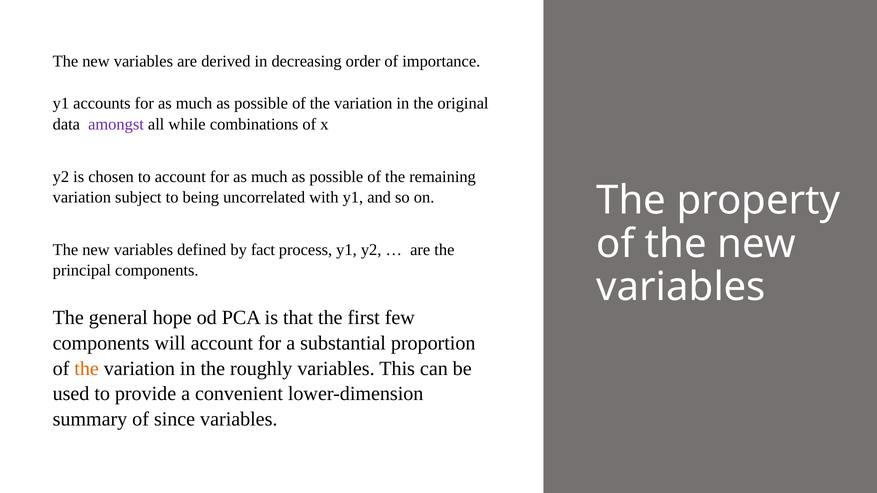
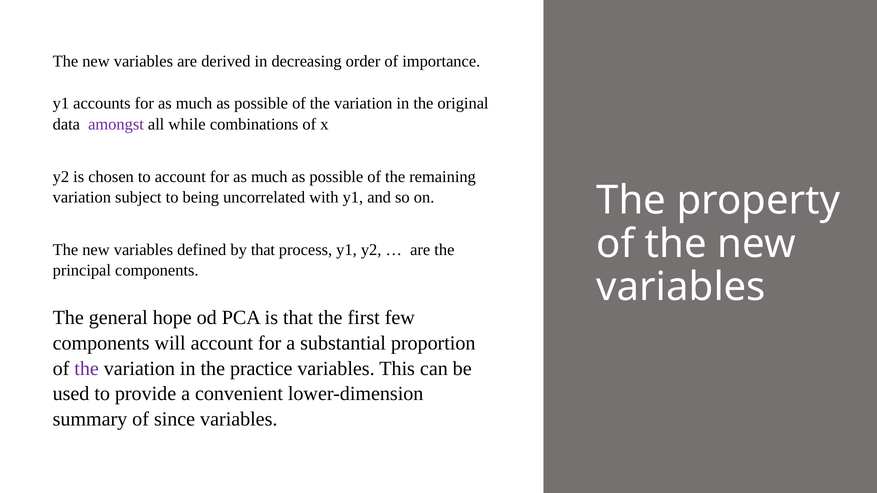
by fact: fact -> that (263, 250)
the colour: orange -> purple (87, 369)
roughly: roughly -> practice (261, 369)
